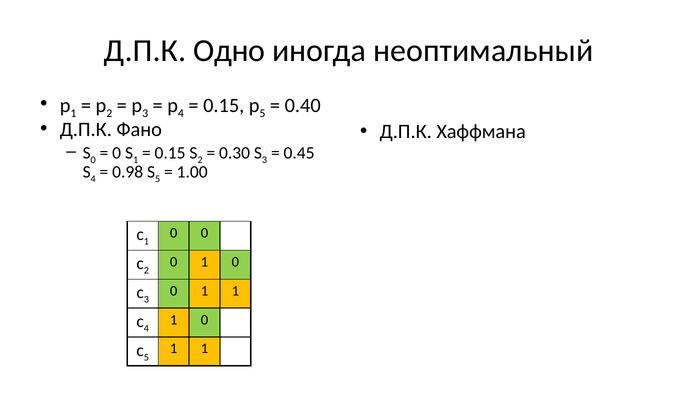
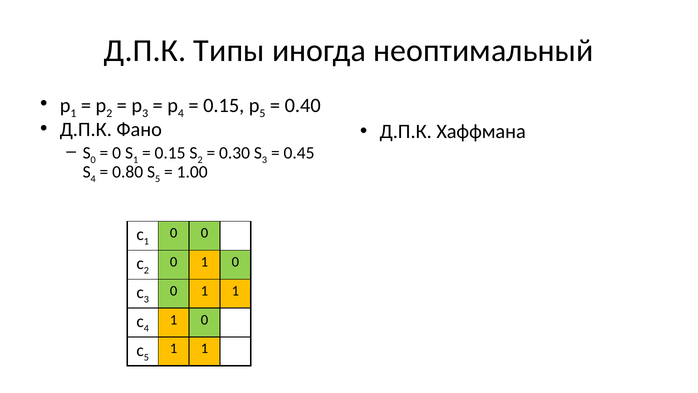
Одно: Одно -> Типы (229, 51)
0.98: 0.98 -> 0.80 (128, 172)
